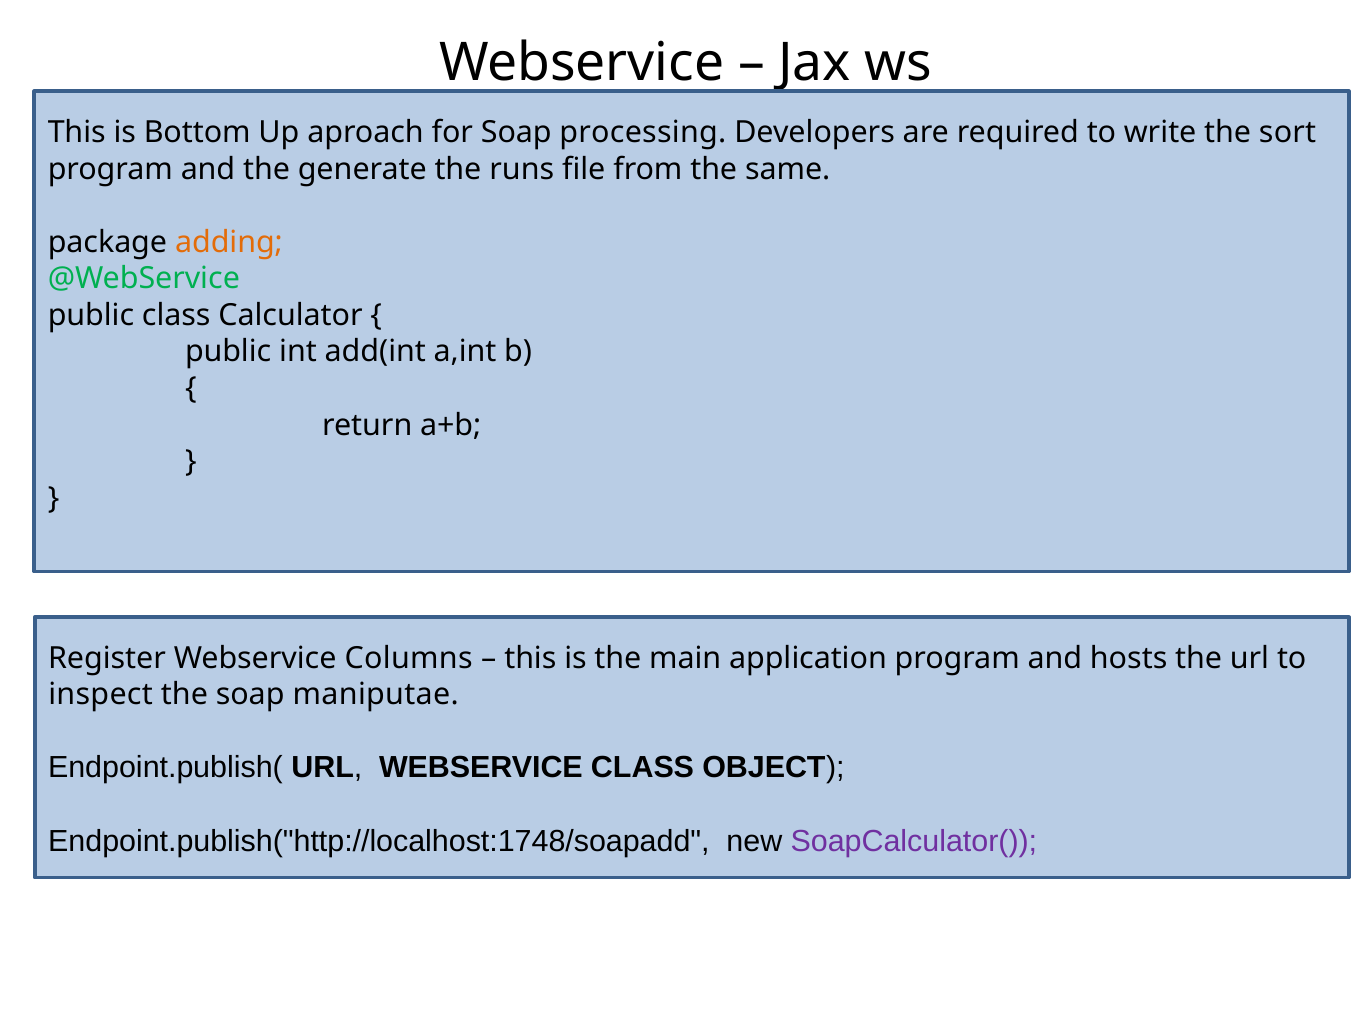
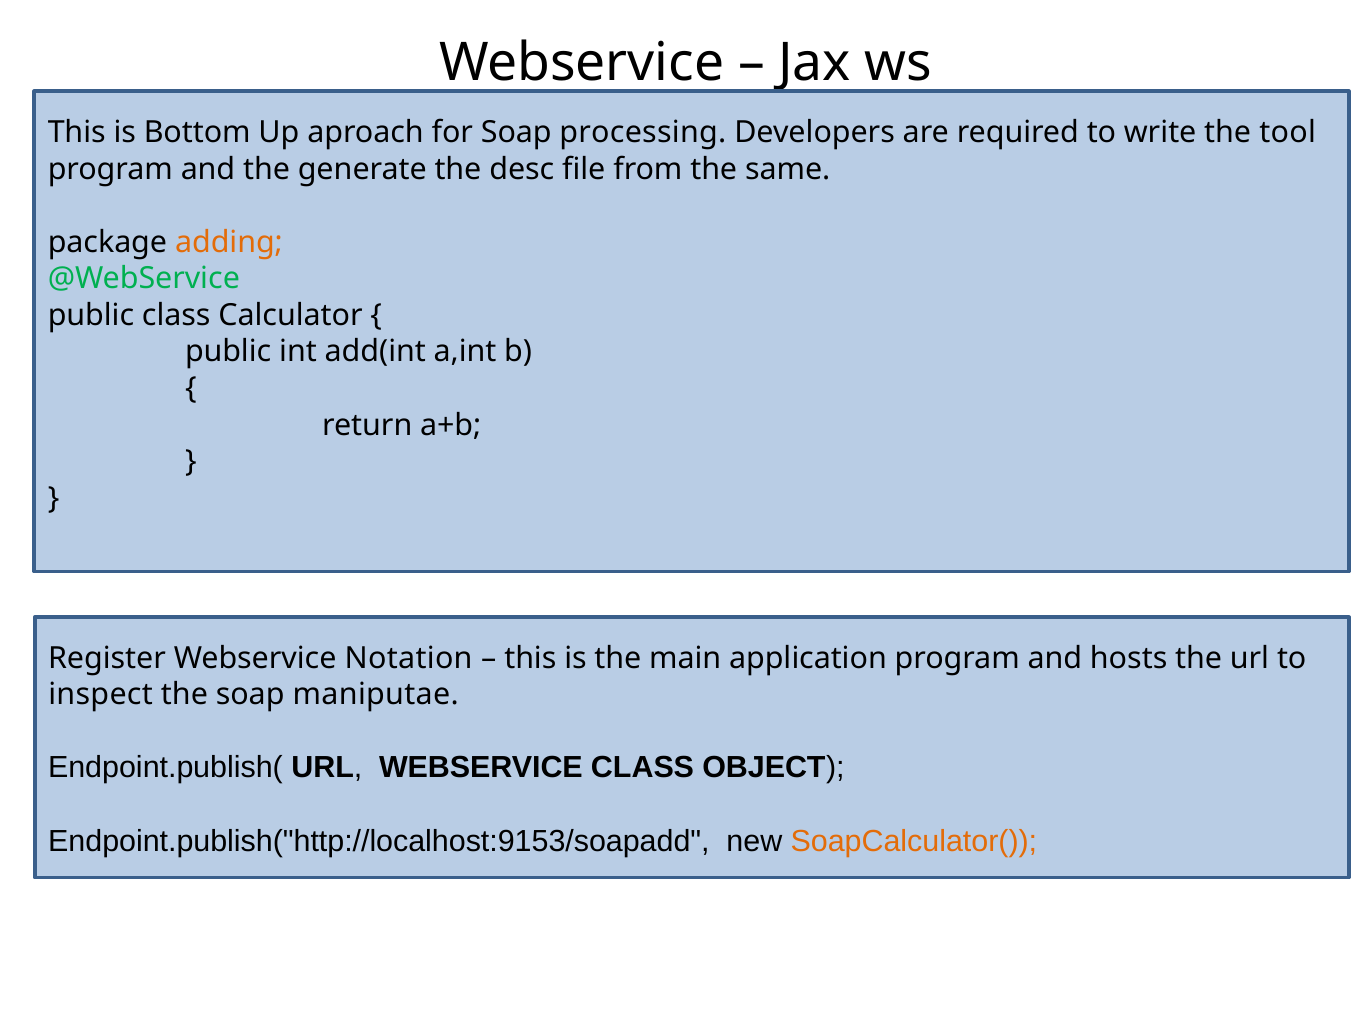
sort: sort -> tool (1288, 132)
runs: runs -> desc (522, 169)
Columns: Columns -> Notation (409, 658)
Endpoint.publish("http://localhost:1748/soapadd: Endpoint.publish("http://localhost:1748/soapadd -> Endpoint.publish("http://localhost:9153/soapadd (379, 841)
SoapCalculator( colour: purple -> orange (914, 841)
